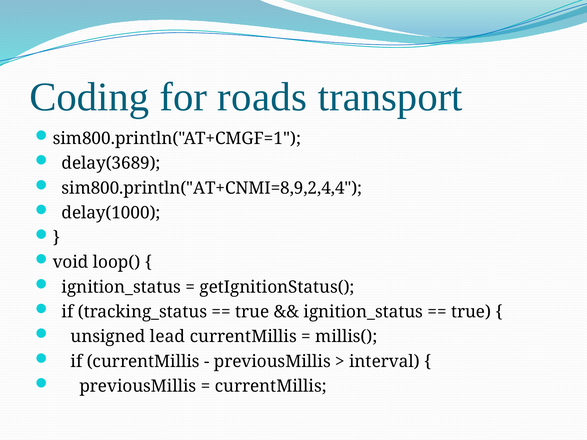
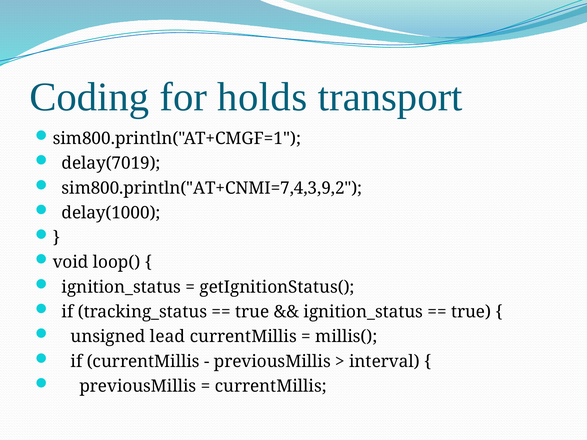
roads: roads -> holds (262, 97)
delay(3689: delay(3689 -> delay(7019 (111, 163)
sim800.println("AT+CNMI=8,9,2,4,4: sim800.println("AT+CNMI=8,9,2,4,4 -> sim800.println("AT+CNMI=7,4,3,9,2 (212, 188)
